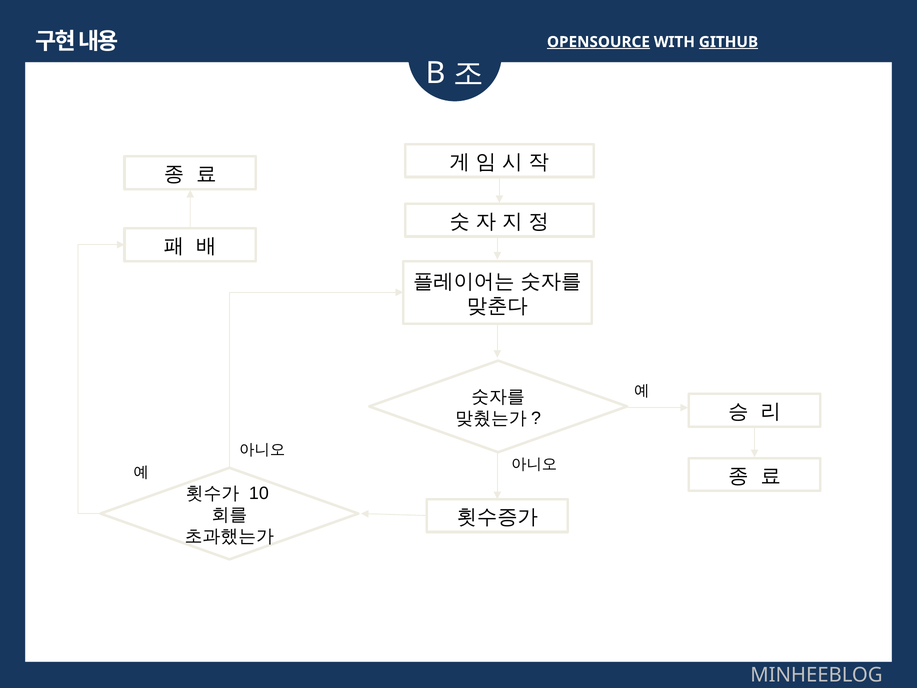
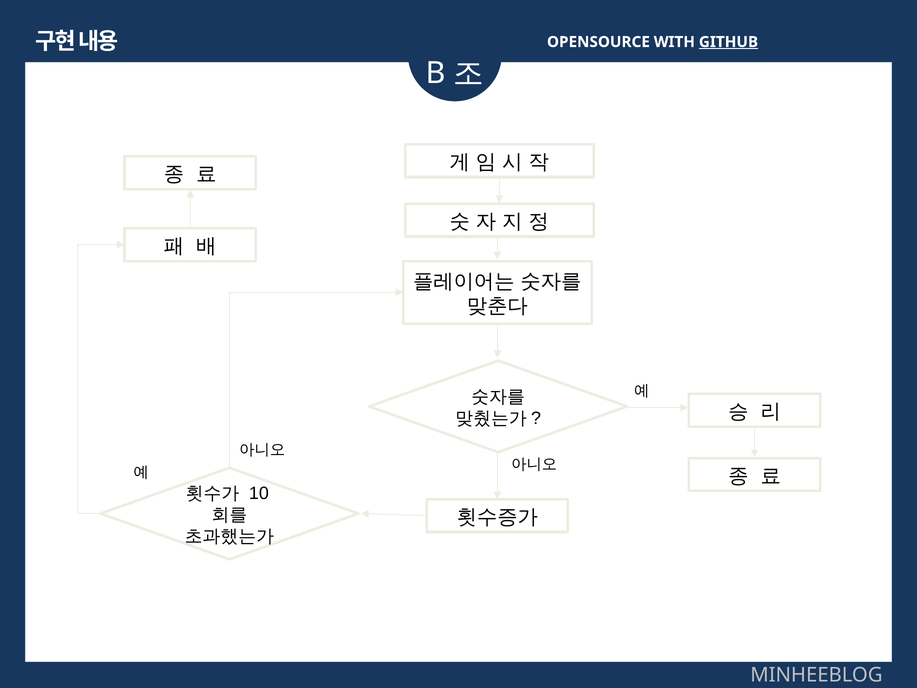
OPENSOURCE underline: present -> none (598, 42)
